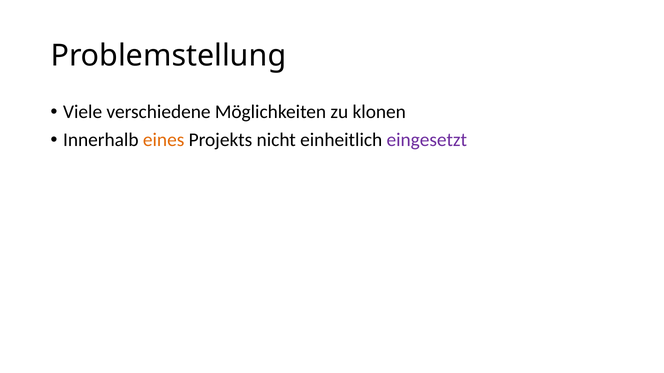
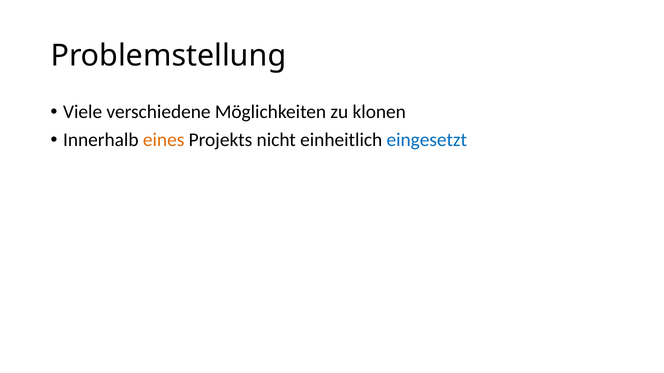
eingesetzt colour: purple -> blue (427, 140)
